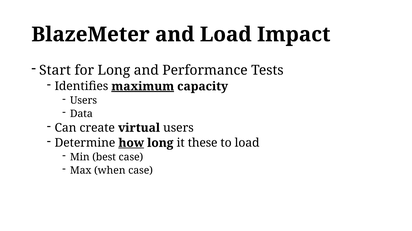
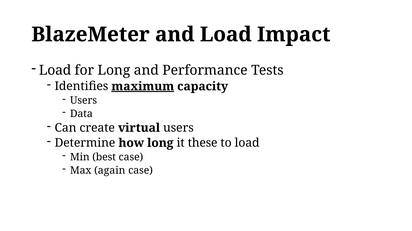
Start: Start -> Load (55, 71)
how underline: present -> none (131, 143)
when: when -> again (110, 171)
